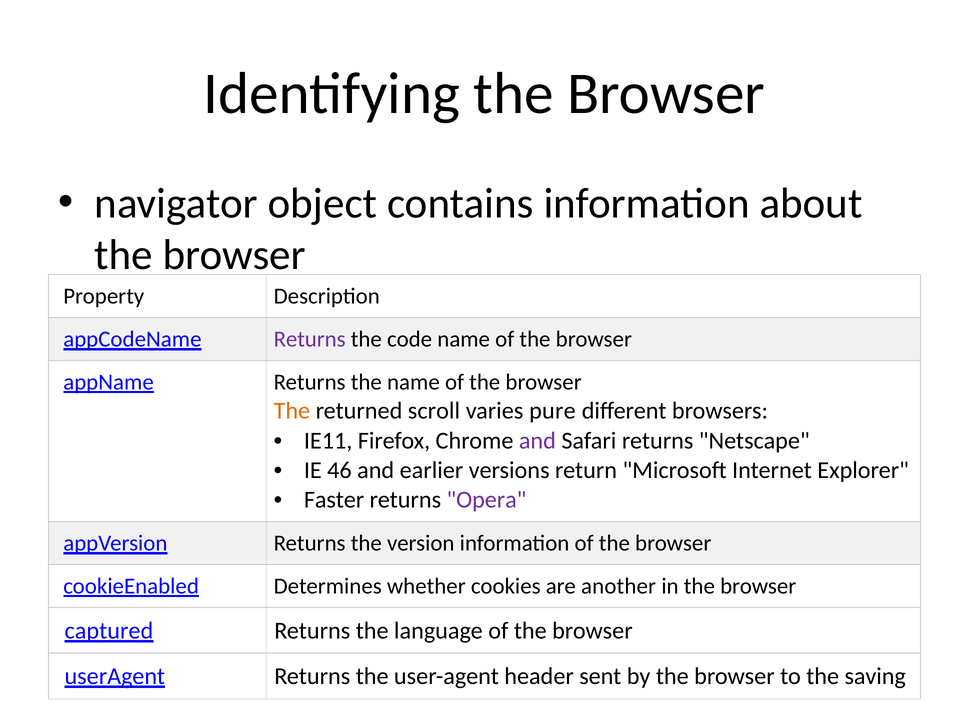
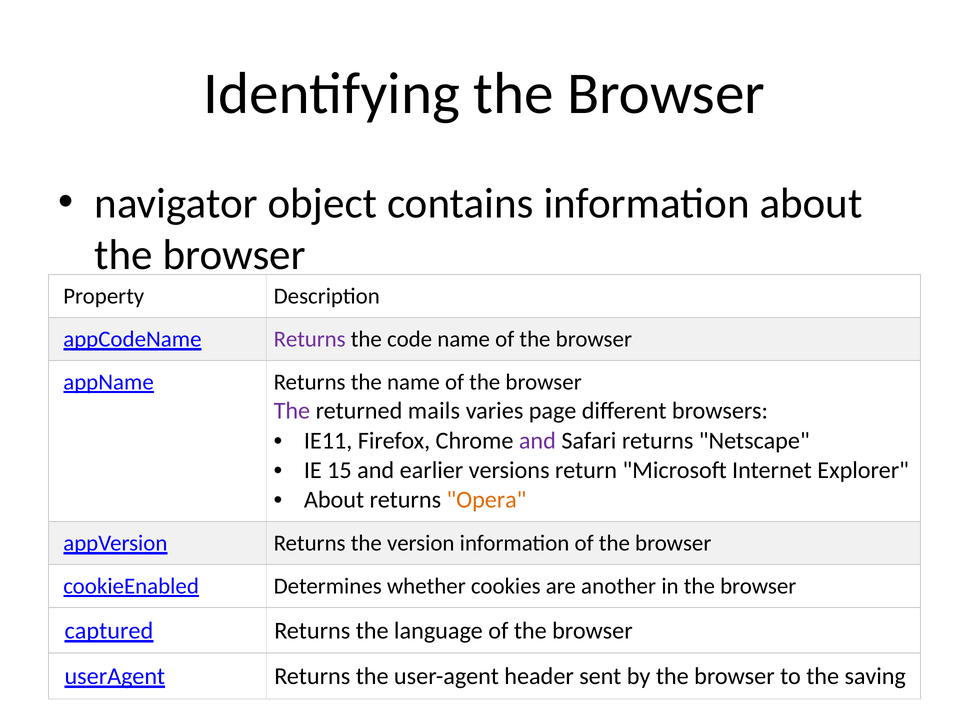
The colour: orange -> purple (292, 411)
scroll: scroll -> mails (434, 411)
pure: pure -> page (553, 411)
46: 46 -> 15 (339, 470)
Faster: Faster -> About (334, 500)
Opera colour: purple -> orange (486, 500)
